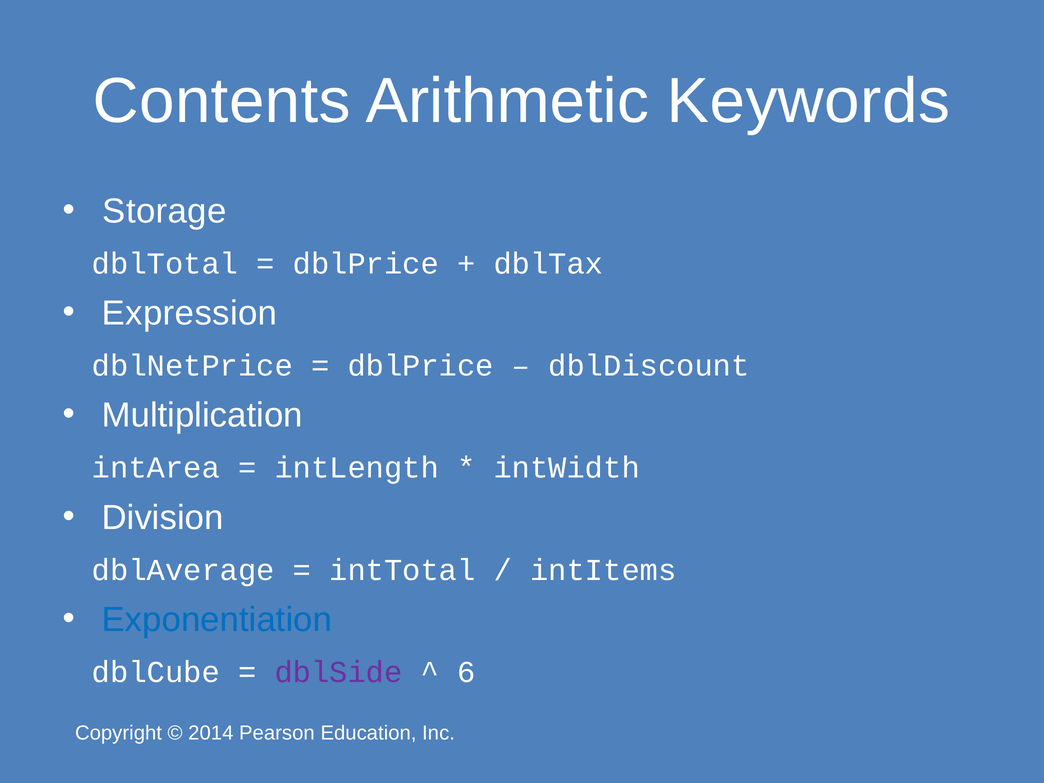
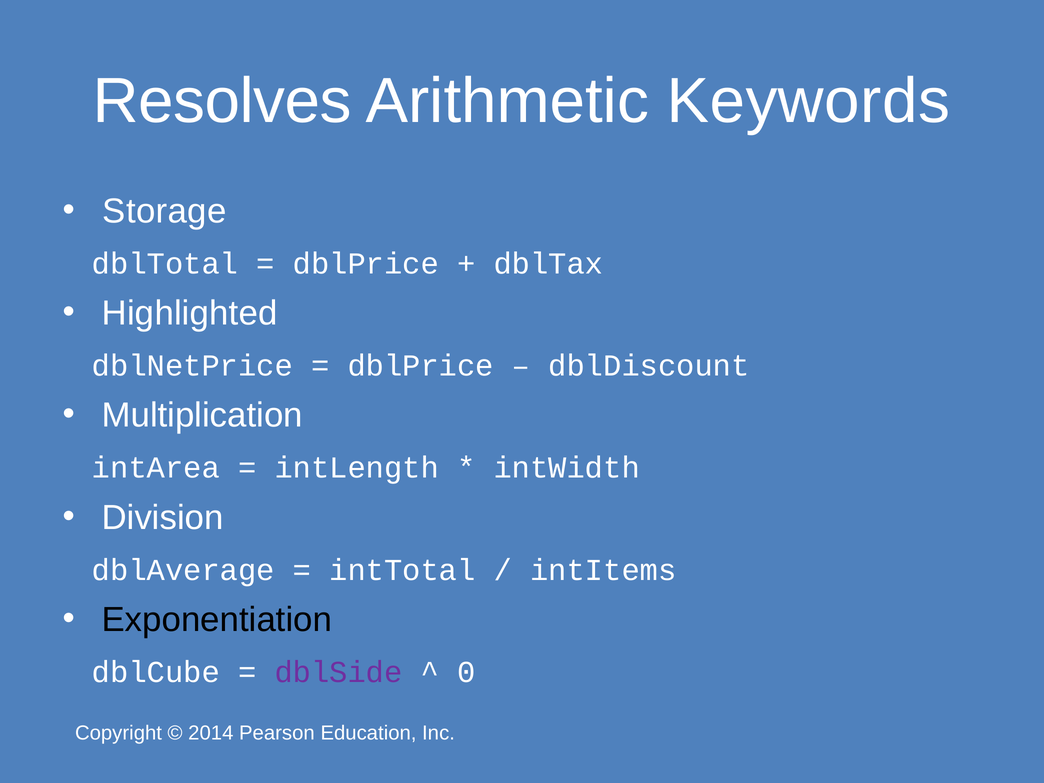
Contents: Contents -> Resolves (222, 101)
Expression: Expression -> Highlighted (190, 313)
Exponentiation colour: blue -> black (217, 620)
6: 6 -> 0 (466, 672)
